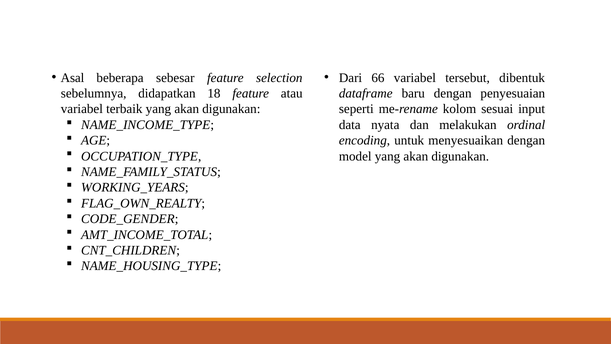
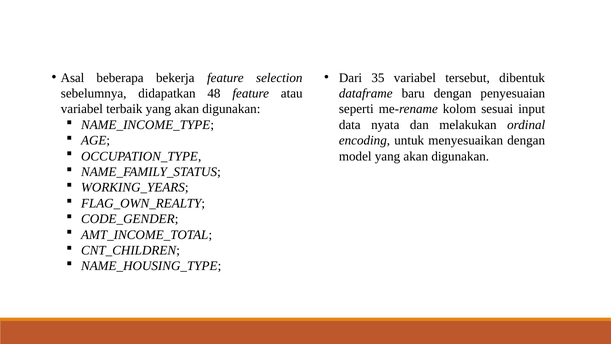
66: 66 -> 35 (378, 78)
sebesar: sebesar -> bekerja (175, 78)
18: 18 -> 48 (214, 93)
